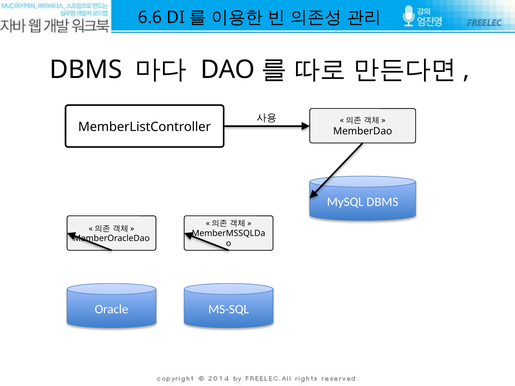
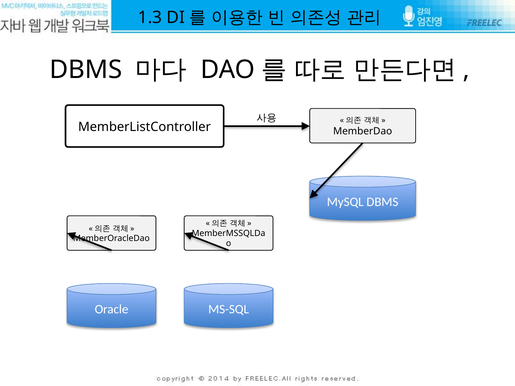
6.6: 6.6 -> 1.3 (150, 17)
